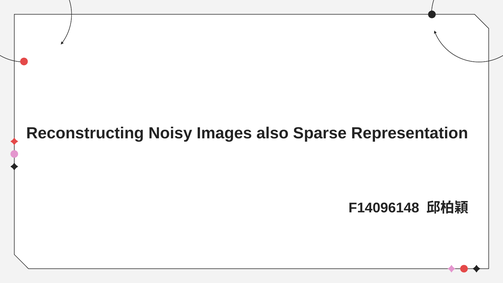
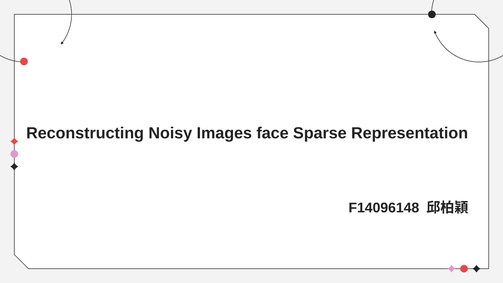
also: also -> face (273, 133)
